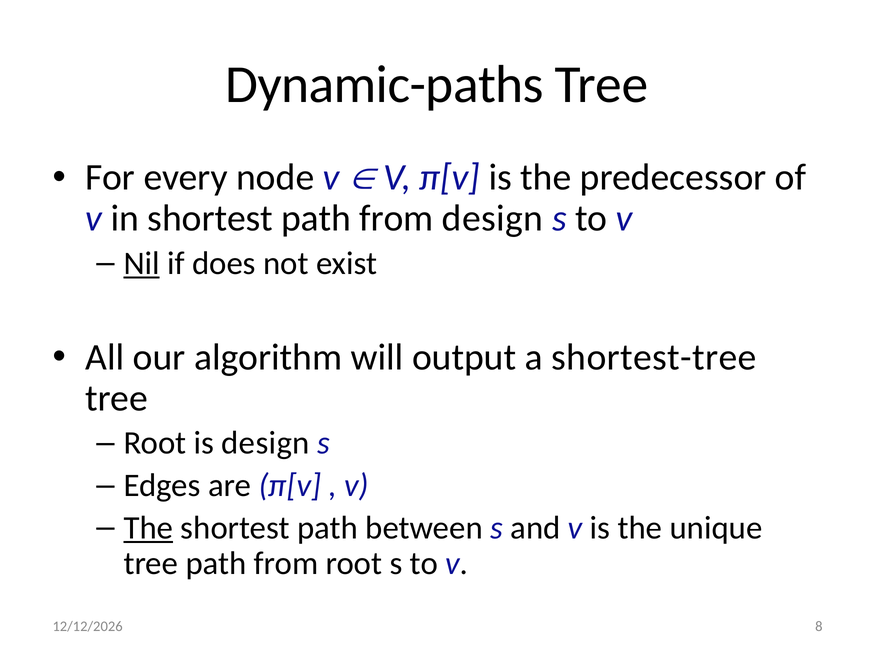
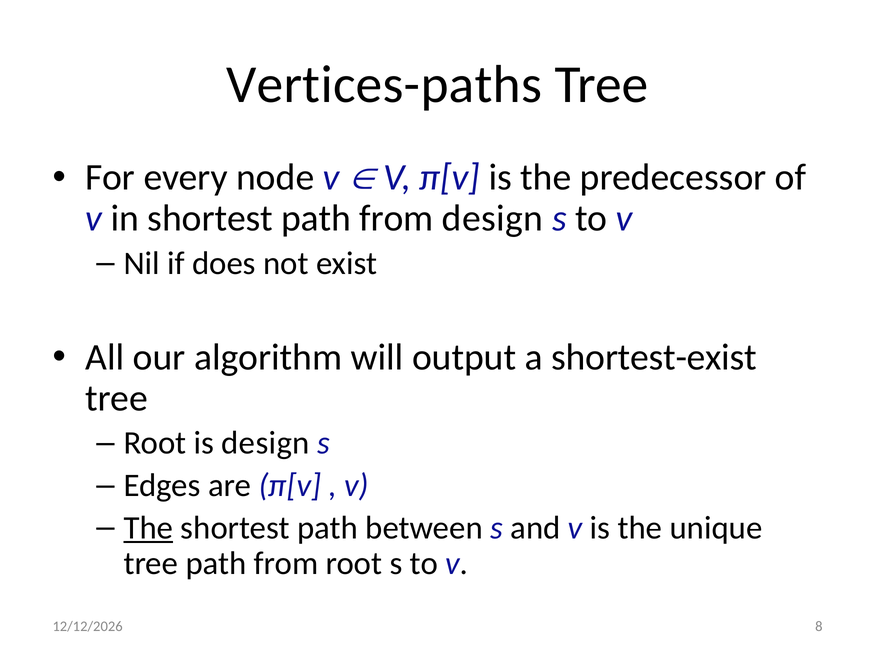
Dynamic-paths: Dynamic-paths -> Vertices-paths (384, 85)
Nil underline: present -> none (142, 263)
shortest-tree: shortest-tree -> shortest-exist (654, 358)
